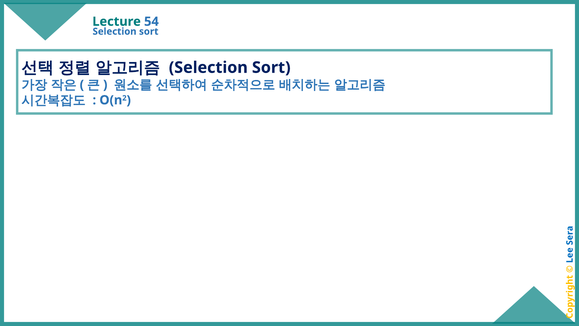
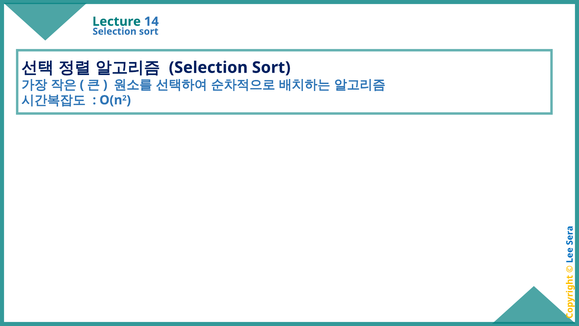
54: 54 -> 14 (151, 22)
